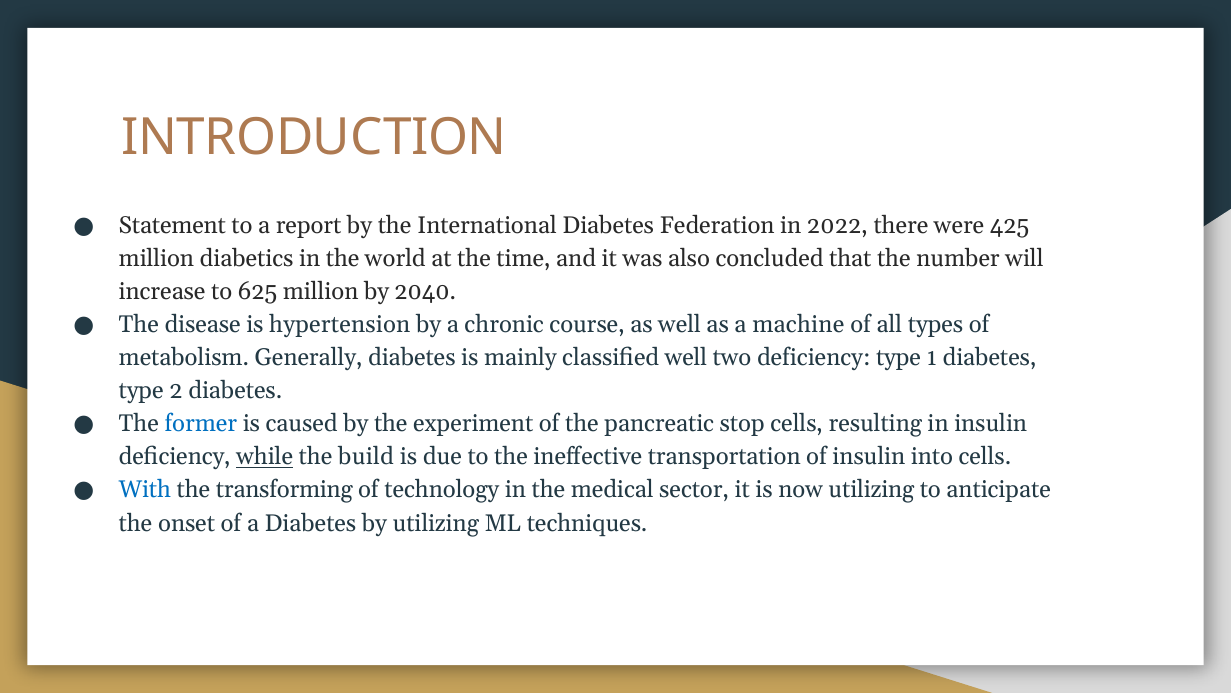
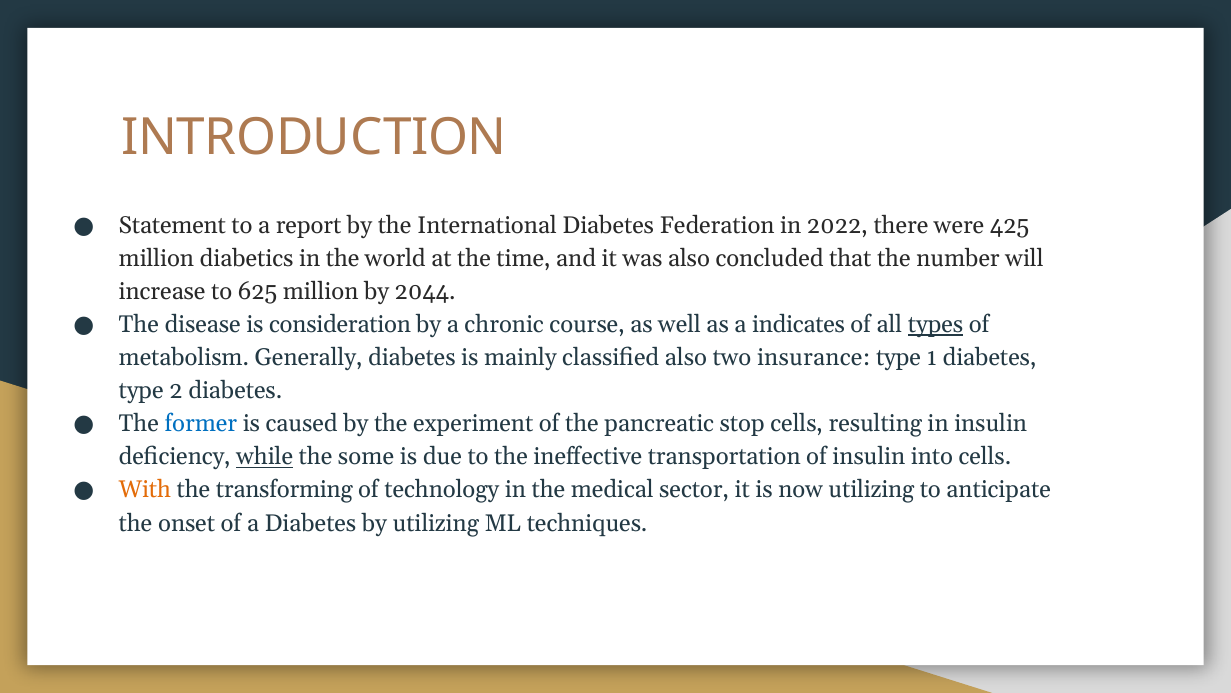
2040: 2040 -> 2044 (425, 292)
hypertension: hypertension -> consideration (340, 325)
machine: machine -> indicates (799, 325)
types underline: none -> present (936, 325)
classified well: well -> also (686, 358)
two deficiency: deficiency -> insurance (814, 358)
build: build -> some (366, 457)
With colour: blue -> orange (145, 490)
